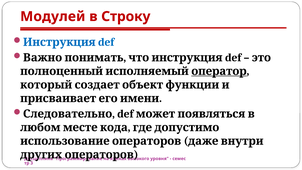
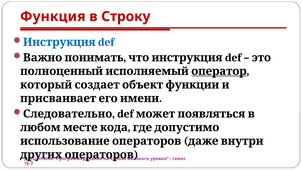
Модулей: Модулей -> Функция (53, 16)
